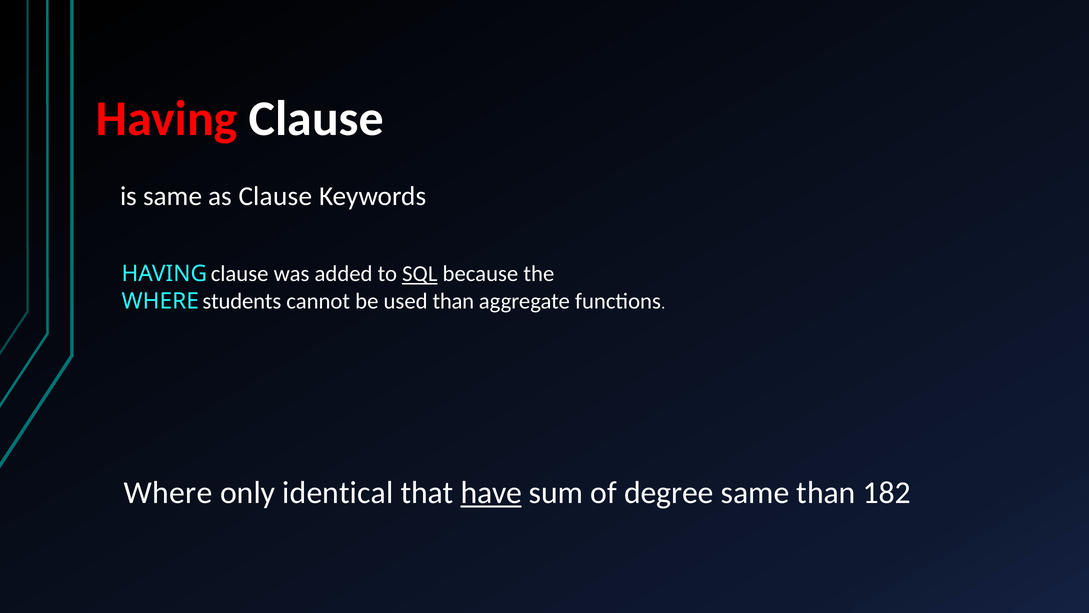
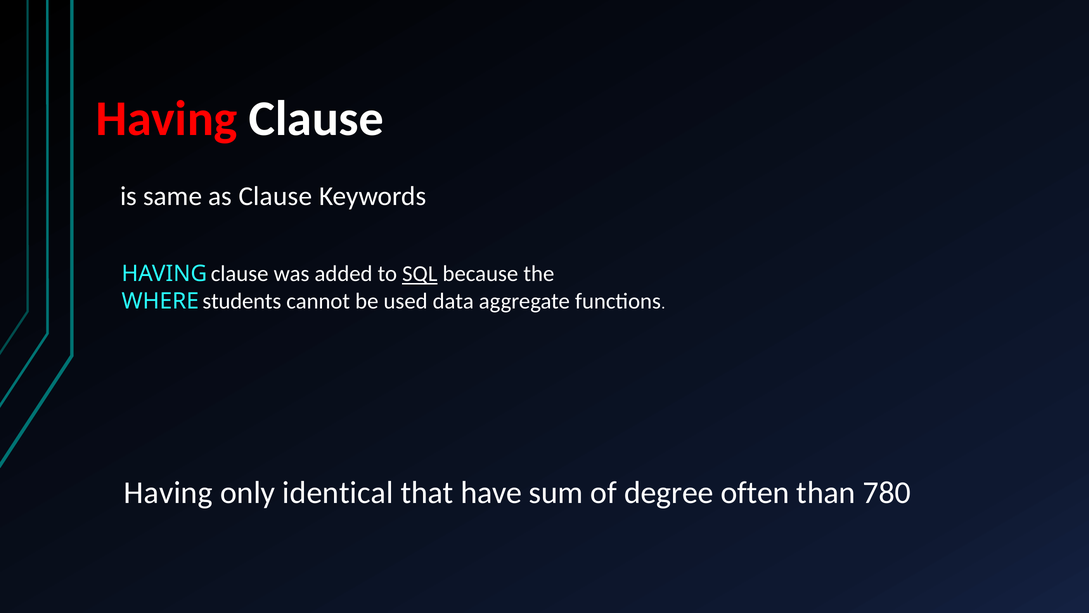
used than: than -> data (453, 301)
Where: Where -> Having (168, 492)
have underline: present -> none (491, 492)
degree same: same -> often (755, 492)
182: 182 -> 780 (887, 492)
